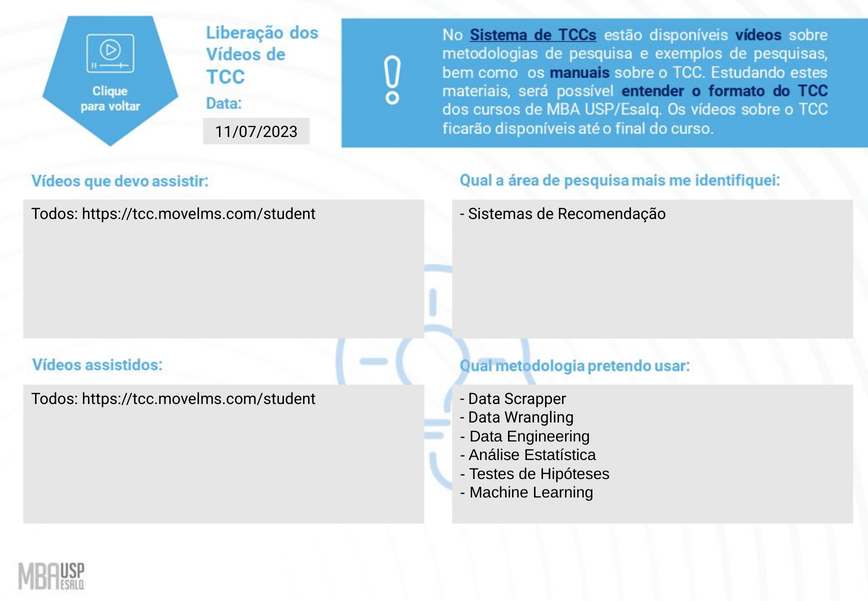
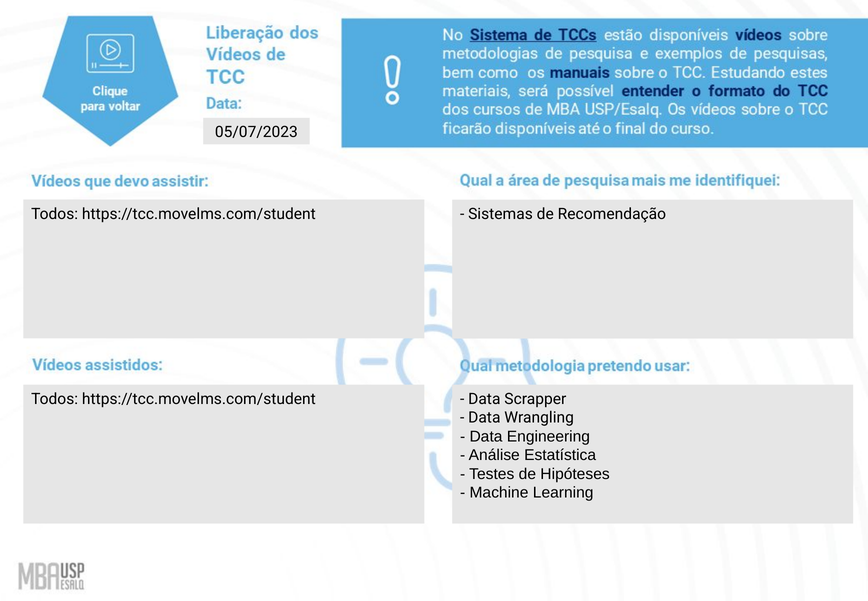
11/07/2023: 11/07/2023 -> 05/07/2023 (256, 132)
